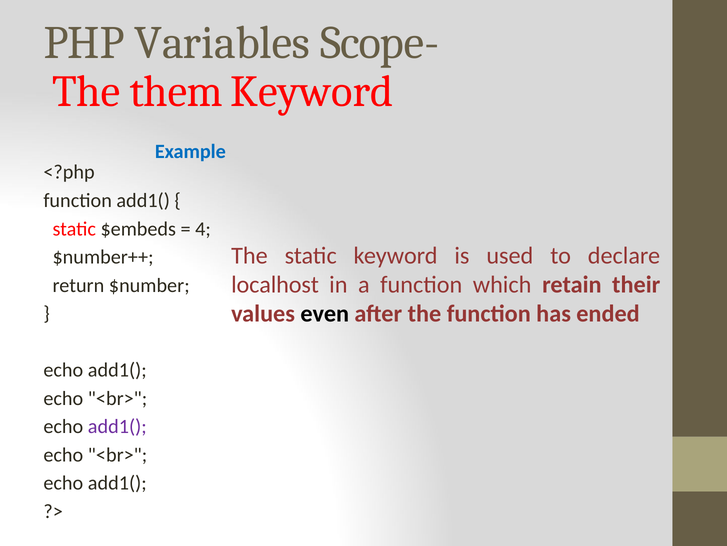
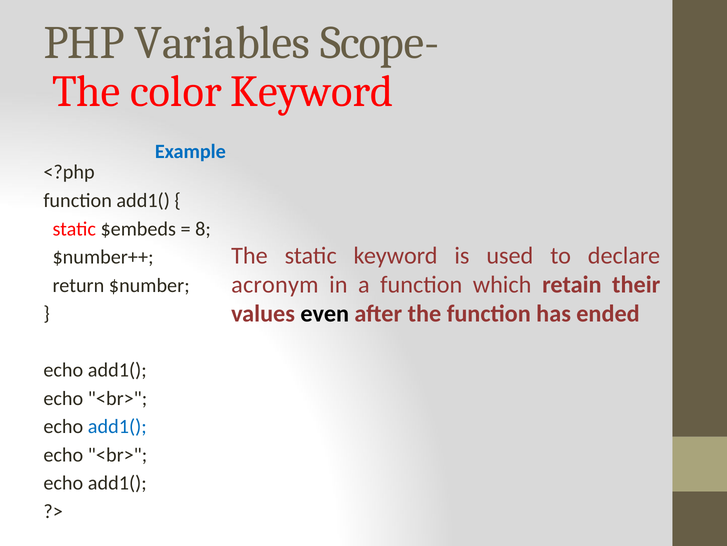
them: them -> color (176, 91)
4: 4 -> 8 (203, 229)
localhost: localhost -> acronym (275, 284)
add1( colour: purple -> blue (117, 426)
